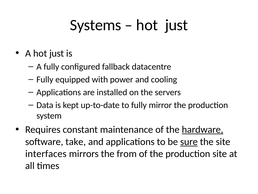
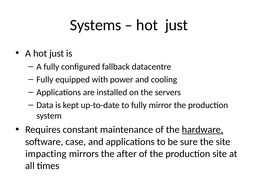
take: take -> case (76, 141)
sure underline: present -> none (189, 141)
interfaces: interfaces -> impacting (46, 153)
from: from -> after (127, 153)
